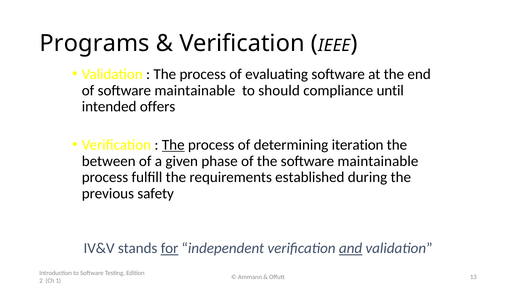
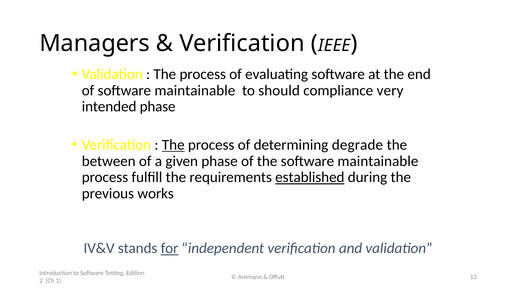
Programs: Programs -> Managers (95, 43)
until: until -> very (390, 90)
intended offers: offers -> phase (158, 107)
iteration: iteration -> degrade (357, 145)
established underline: none -> present (310, 177)
safety: safety -> works (156, 194)
and underline: present -> none (351, 249)
